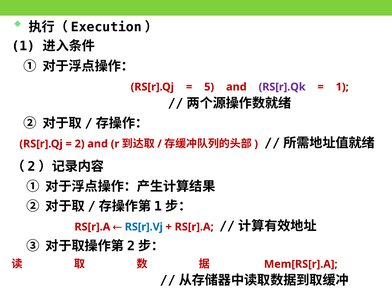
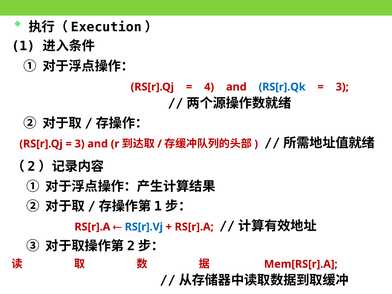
5: 5 -> 4 (209, 87)
RS[r].Qk colour: purple -> blue (282, 87)
1: 1 -> 3 (342, 87)
2: 2 -> 3 (80, 144)
